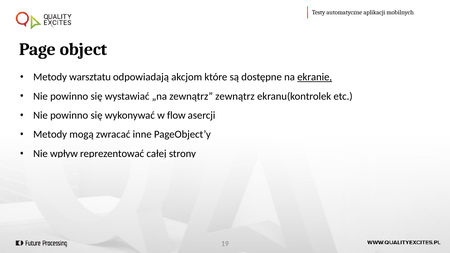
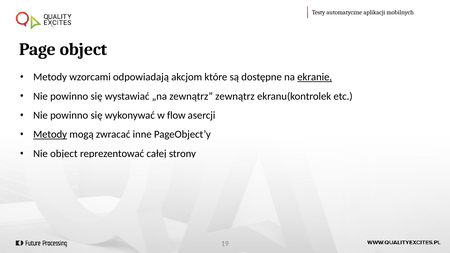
warsztatu: warsztatu -> wzorcami (90, 77)
Metody underline: none -> present (50, 135)
Nie wpływ: wpływ -> object (64, 154)
